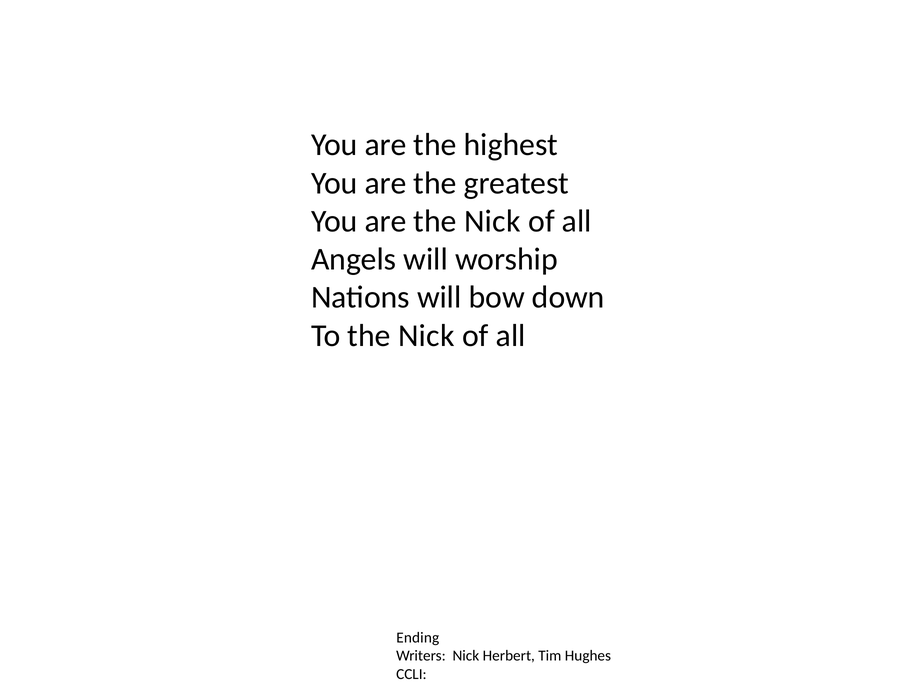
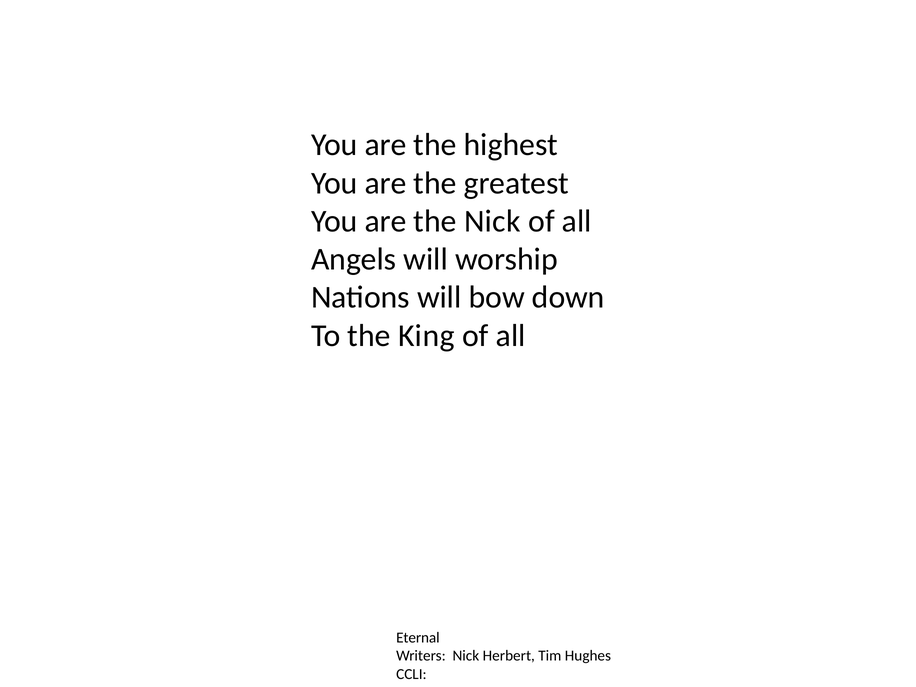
To the Nick: Nick -> King (426, 336)
Ending: Ending -> Eternal (418, 638)
